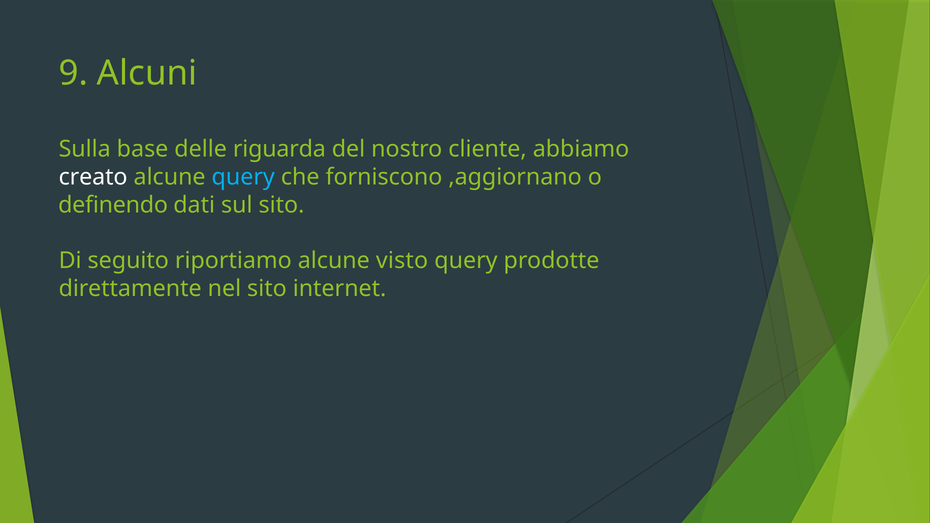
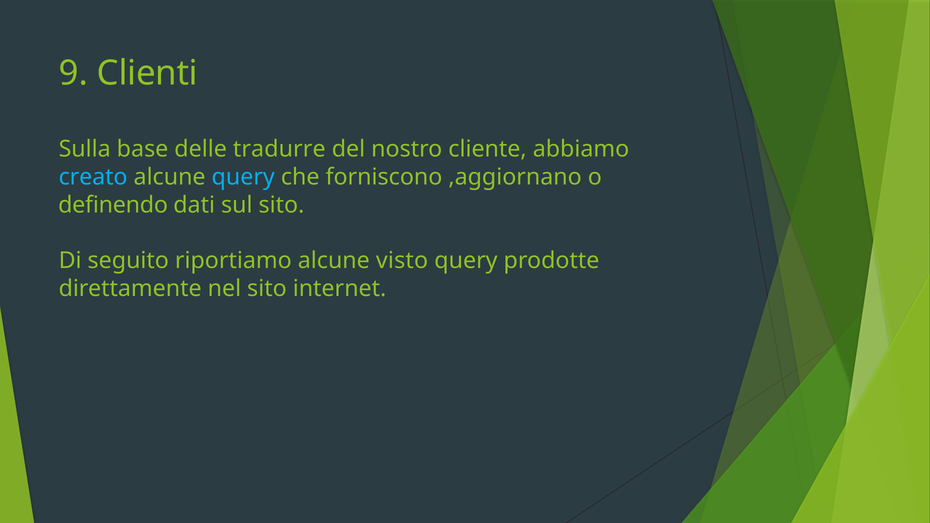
Alcuni: Alcuni -> Clienti (147, 73)
riguarda: riguarda -> tradurre (279, 149)
creato colour: white -> light blue (93, 177)
